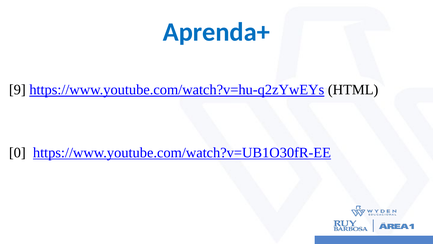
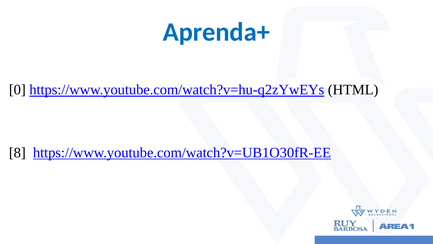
9: 9 -> 0 (17, 90)
0: 0 -> 8 (17, 152)
